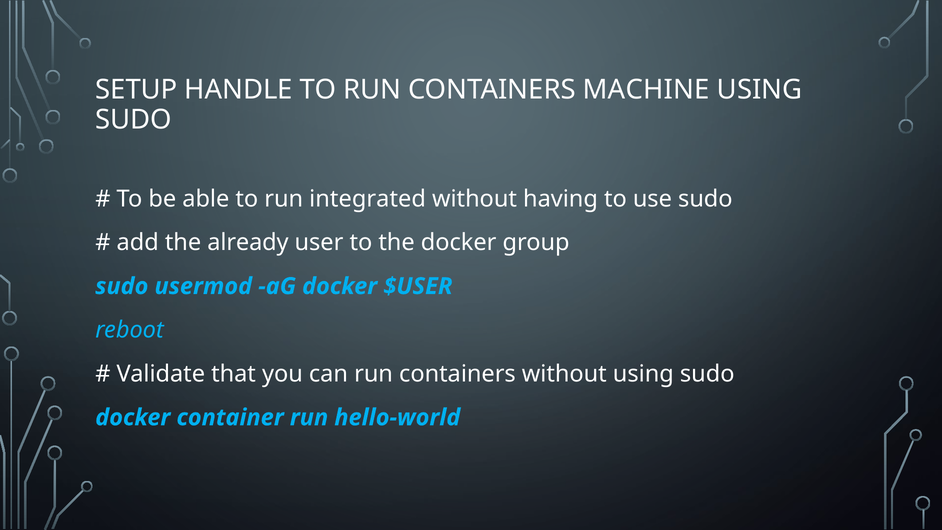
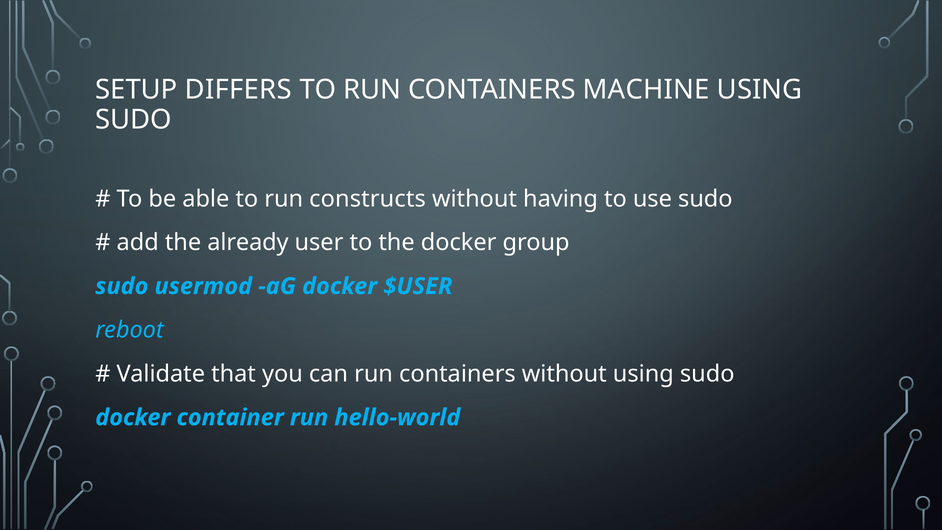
HANDLE: HANDLE -> DIFFERS (238, 90)
integrated: integrated -> constructs (368, 199)
